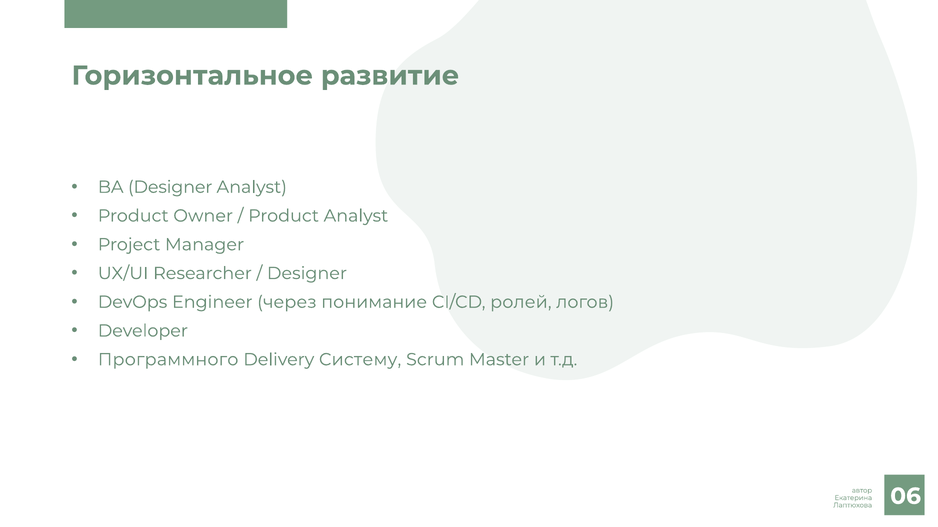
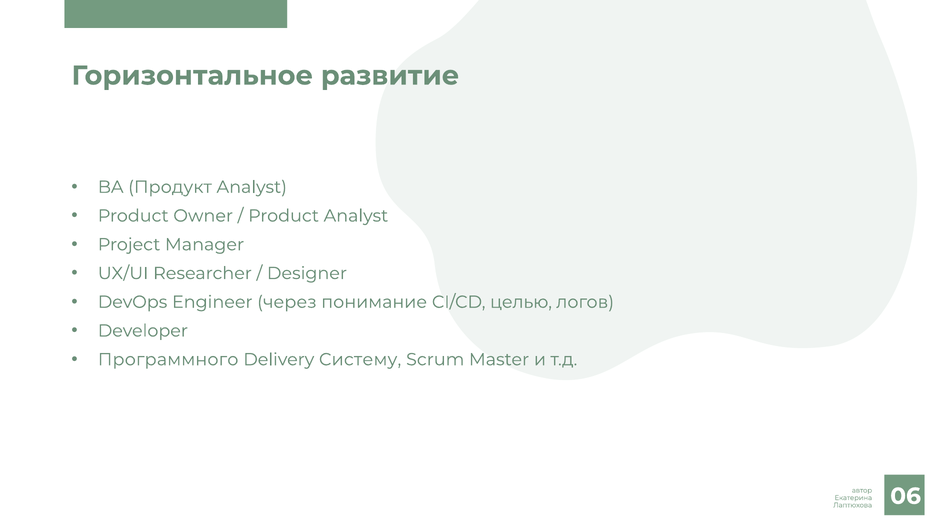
BA Designer: Designer -> Продукт (170, 187)
ролей: ролей -> целью (521, 302)
